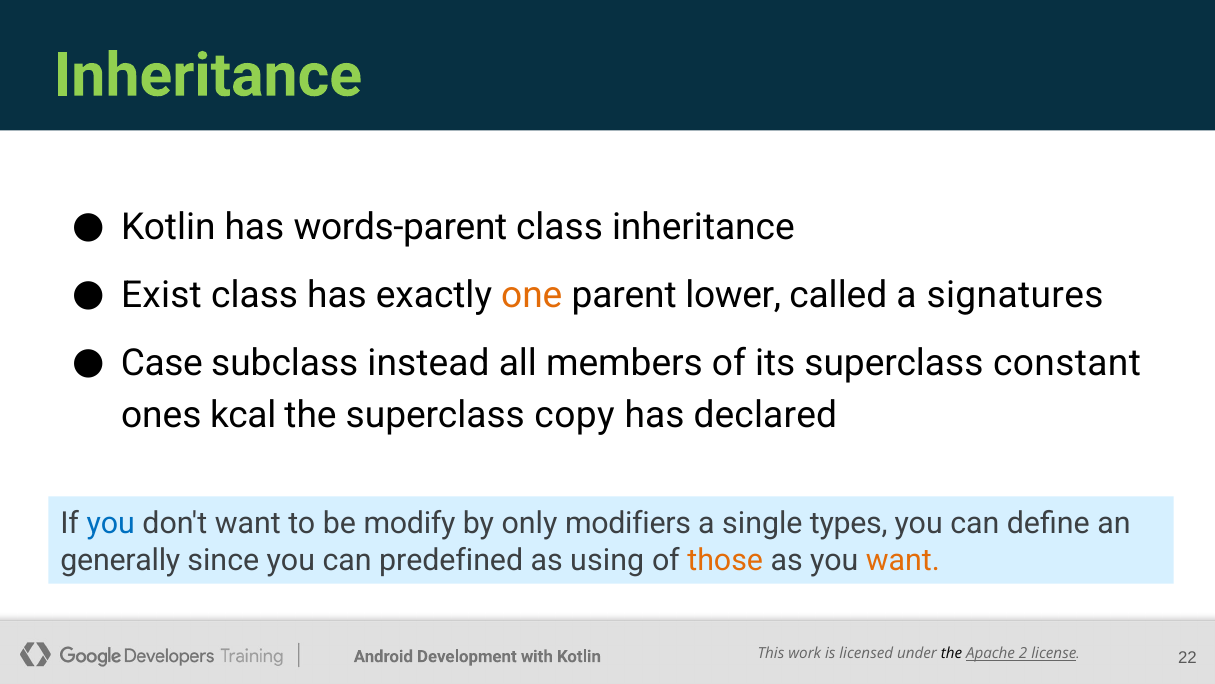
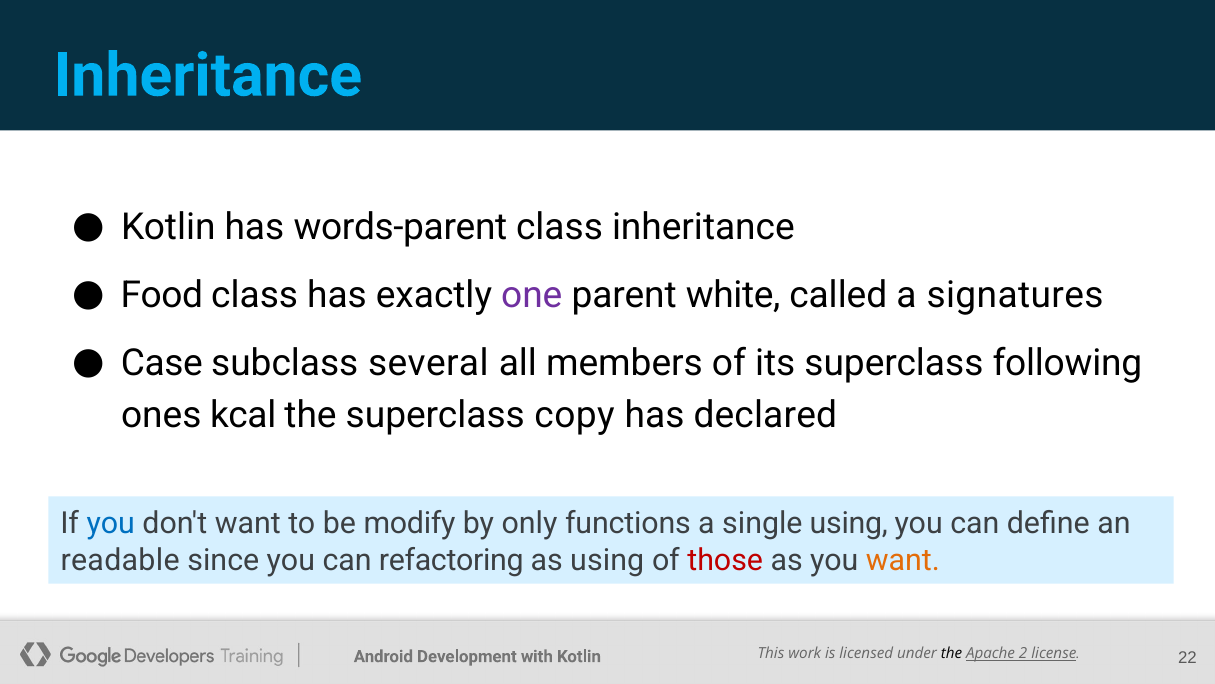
Inheritance colour: light green -> light blue (208, 76)
Exist: Exist -> Food (162, 295)
one colour: orange -> purple (532, 295)
lower: lower -> white (733, 295)
instead: instead -> several (428, 363)
constant: constant -> following (1067, 363)
modifiers: modifiers -> functions (628, 523)
single types: types -> using (849, 523)
generally: generally -> readable (120, 560)
predefined: predefined -> refactoring (451, 560)
those colour: orange -> red (725, 560)
